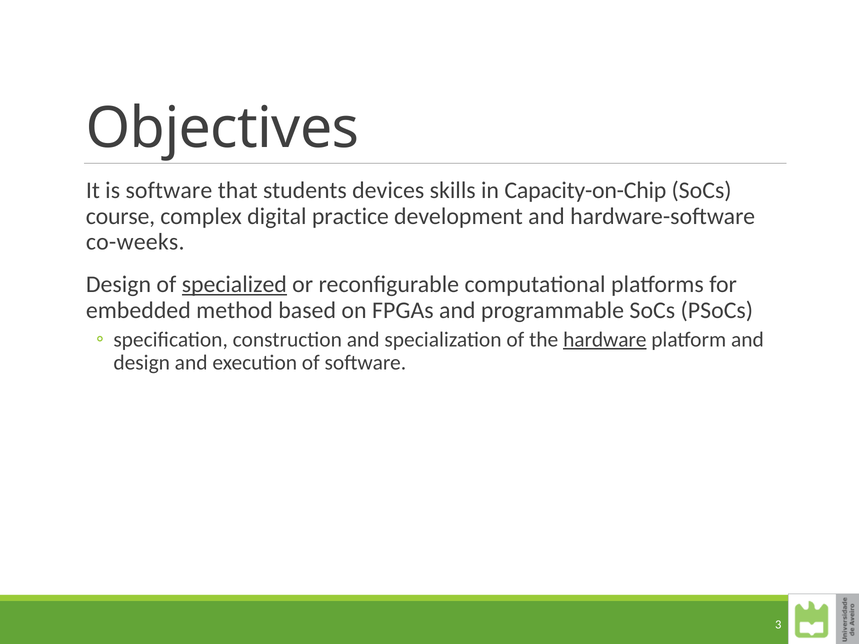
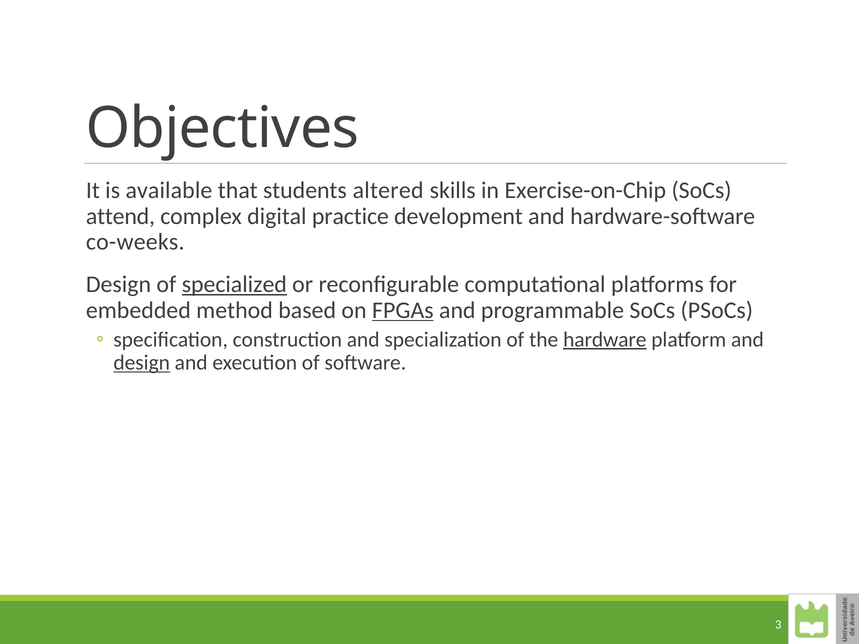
is software: software -> available (169, 190)
devices: devices -> altered (388, 190)
Capacity-on-Chip: Capacity-on-Chip -> Exercise-on-Chip (585, 190)
course: course -> attend (120, 216)
FPGAs underline: none -> present (403, 310)
design underline: none -> present (142, 363)
